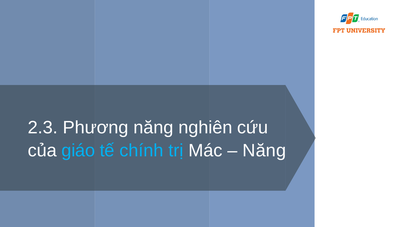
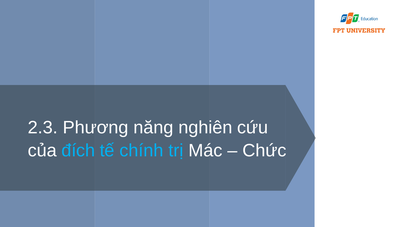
giáo: giáo -> đích (78, 151)
Năng: Năng -> Chức (264, 151)
